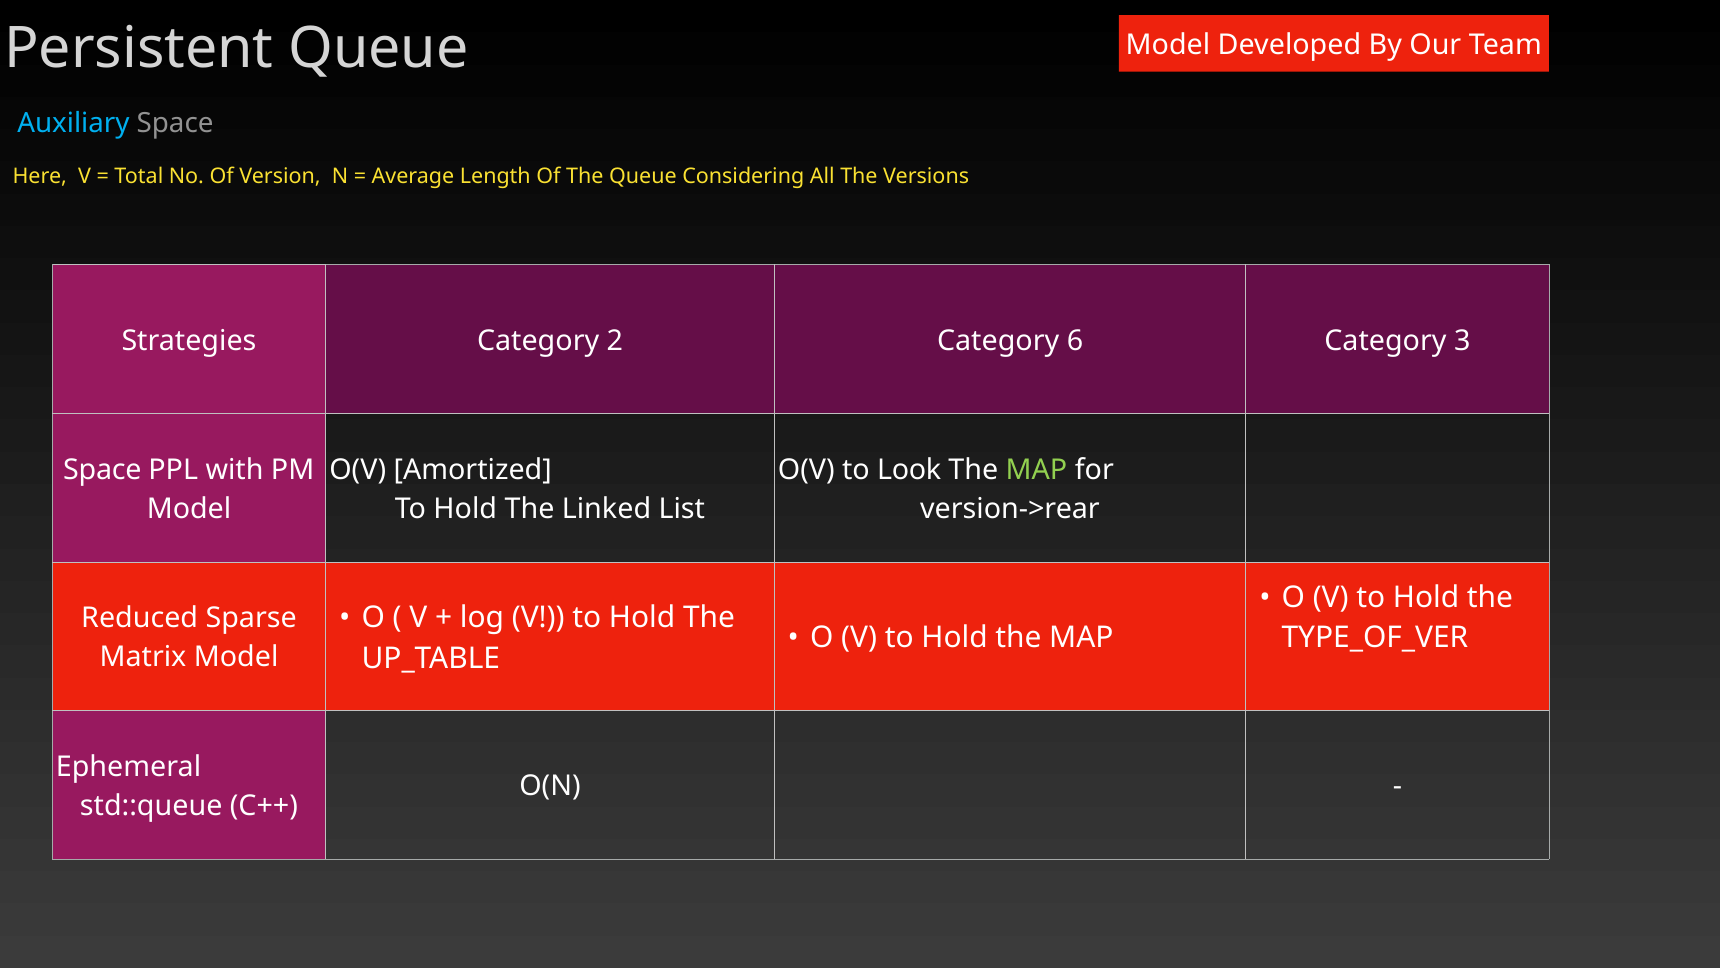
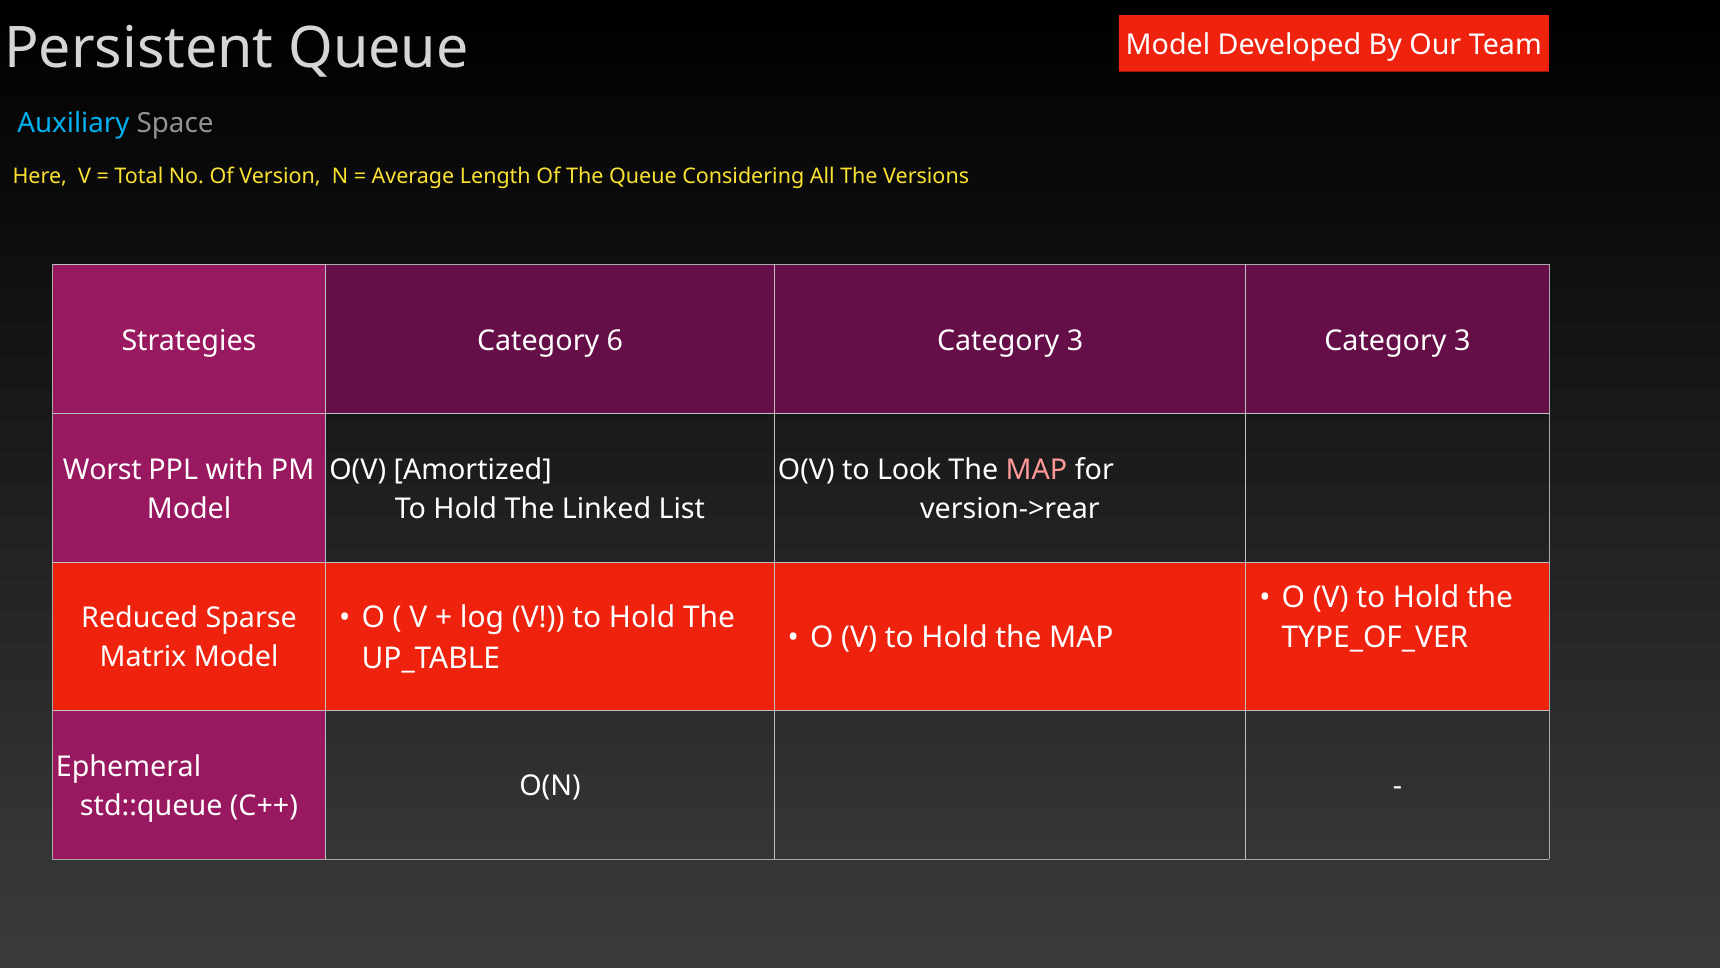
2: 2 -> 6 (615, 341)
6: 6 -> 3 (1075, 341)
Space: Space -> Worst (102, 470)
MAP colour: light green -> pink (1036, 470)
